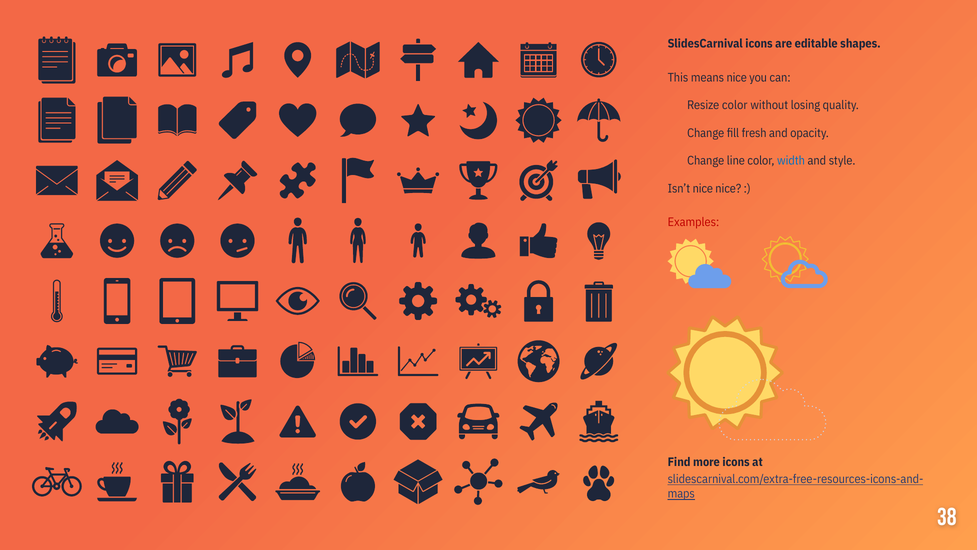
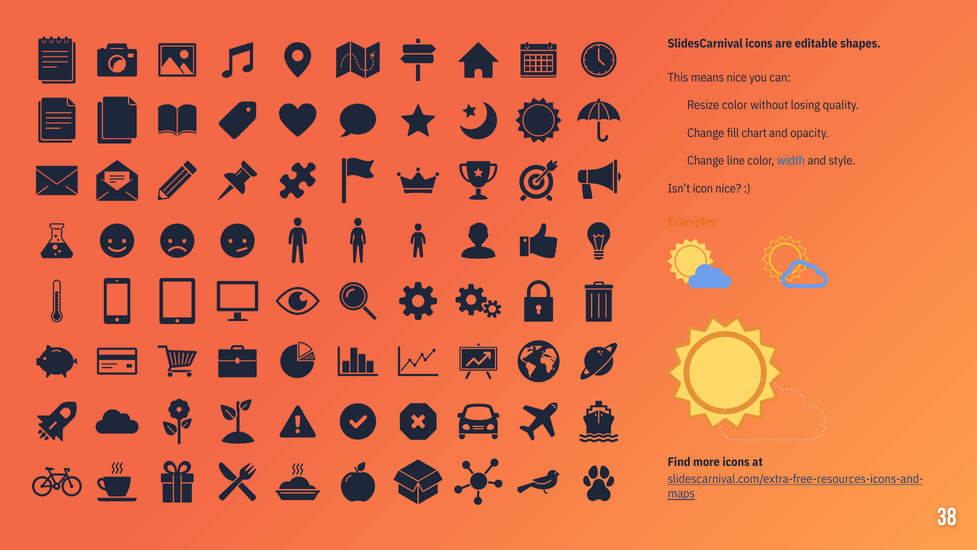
fresh: fresh -> chart (754, 133)
Isn’t nice: nice -> icon (703, 188)
Examples colour: red -> orange (693, 222)
